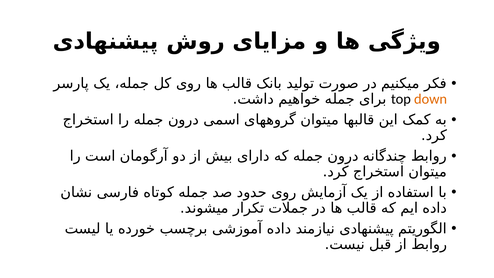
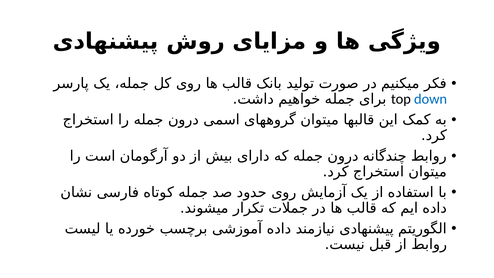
down colour: orange -> blue (431, 99)
